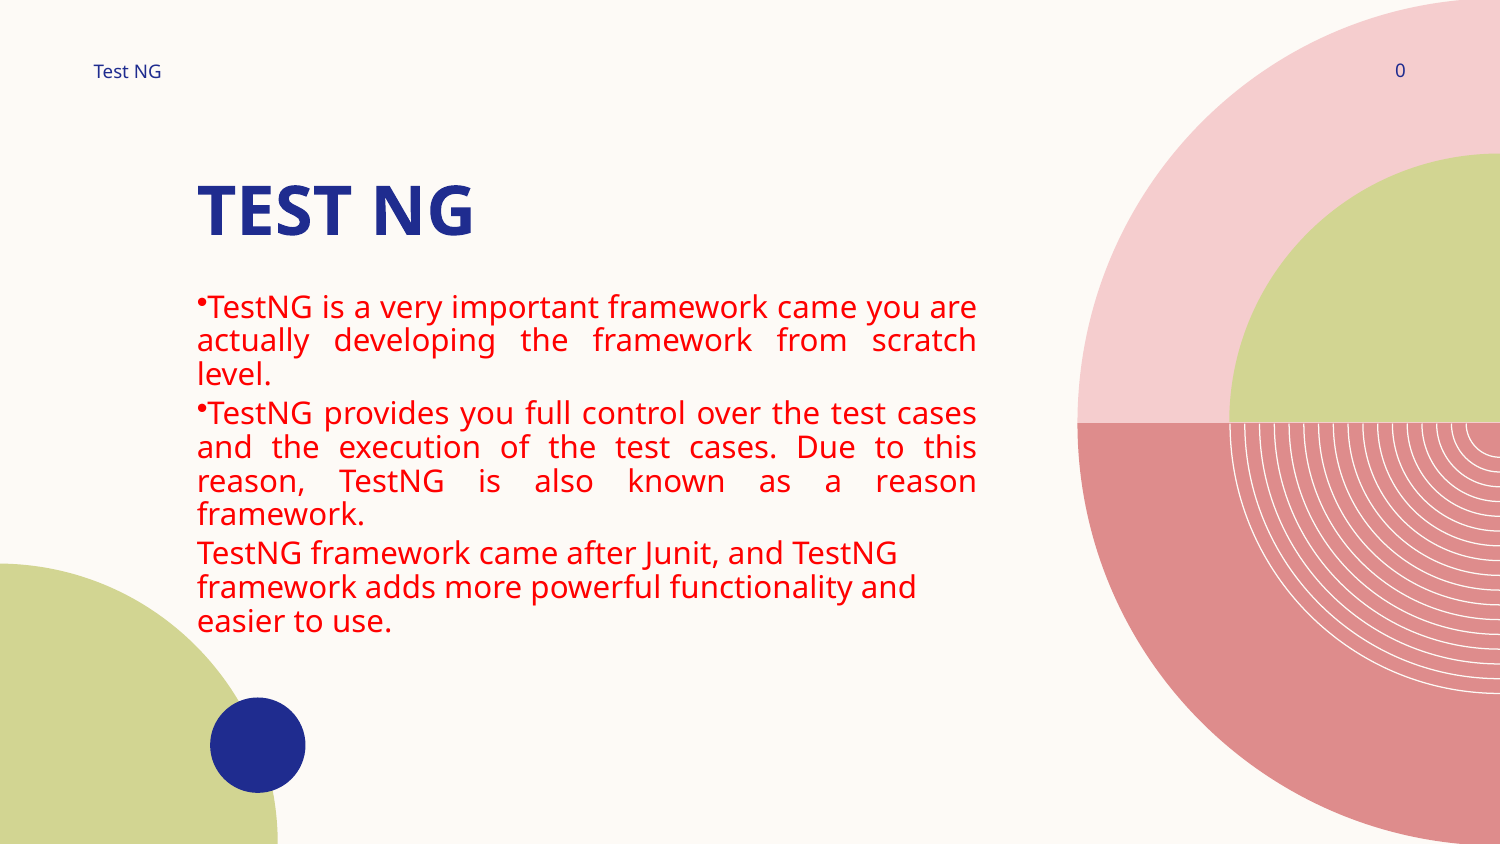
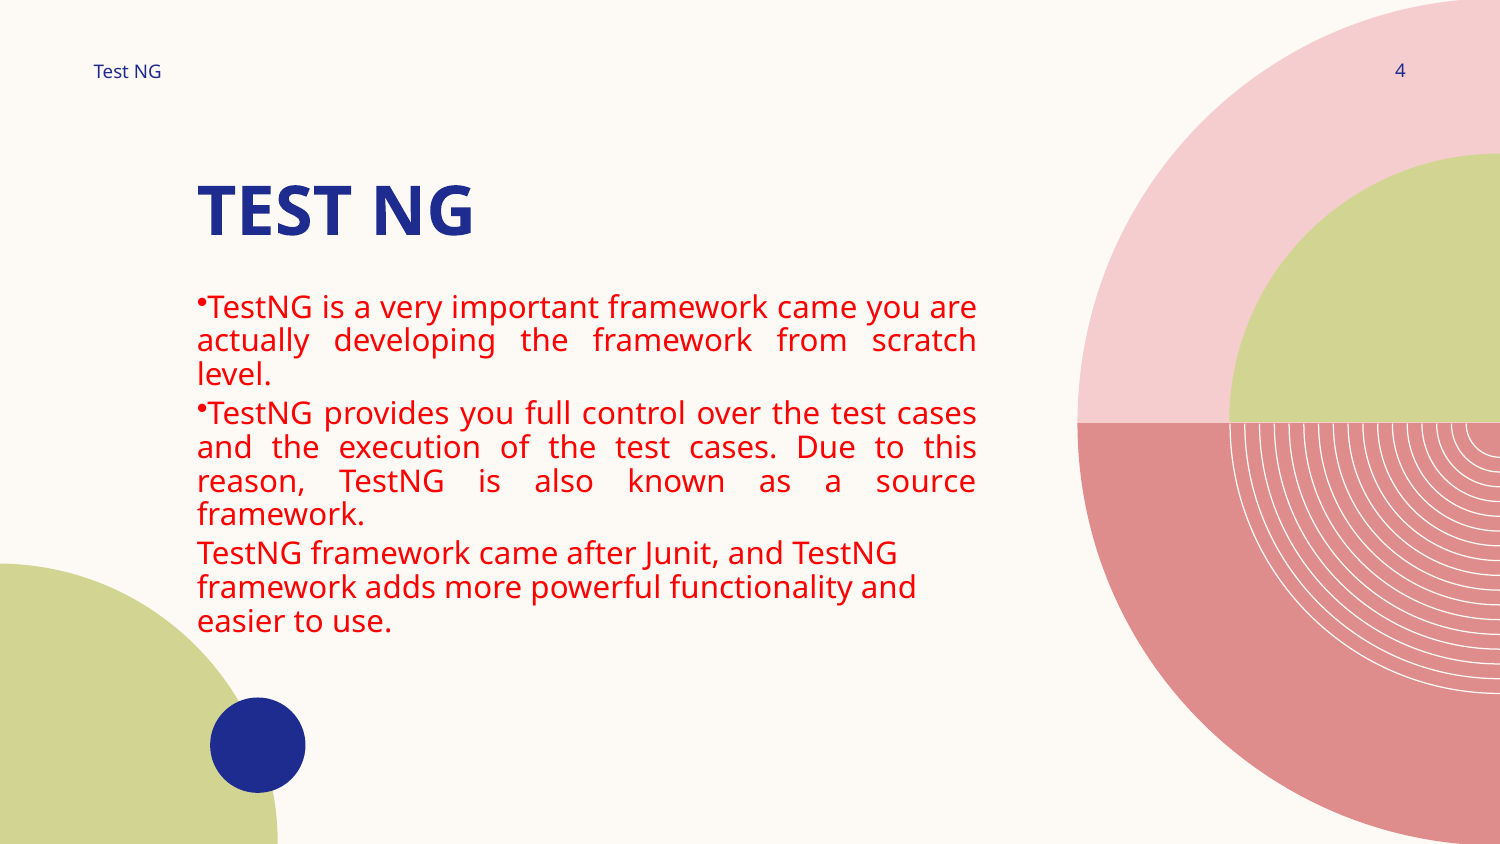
0: 0 -> 4 (1400, 71)
a reason: reason -> source (926, 482)
